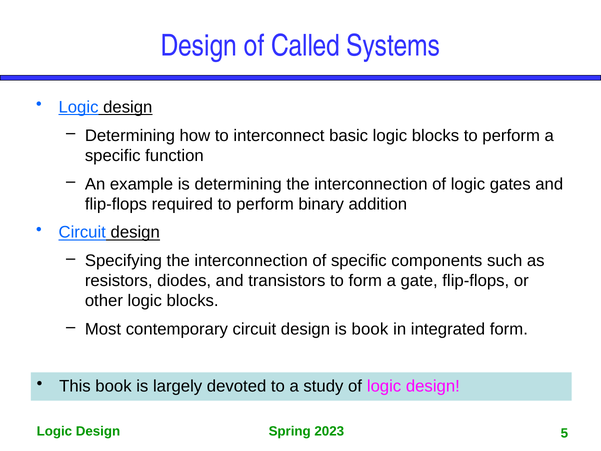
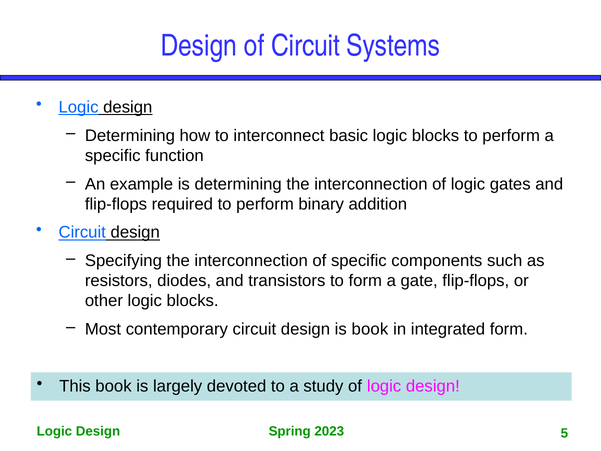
of Called: Called -> Circuit (306, 46)
